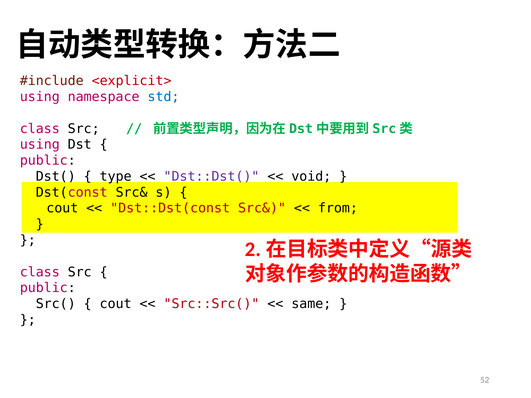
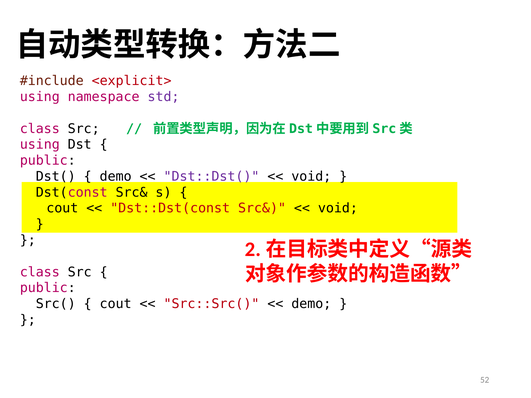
std colour: blue -> purple (164, 97)
type: type -> demo (116, 177)
from: from -> void (338, 208)
same: same -> demo (311, 304)
